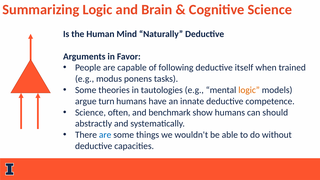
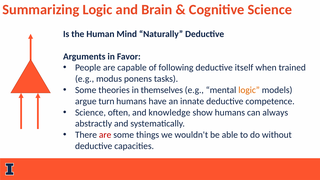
tautologies: tautologies -> themselves (162, 90)
benchmark: benchmark -> knowledge (170, 112)
should: should -> always (275, 112)
are colour: blue -> red (105, 135)
